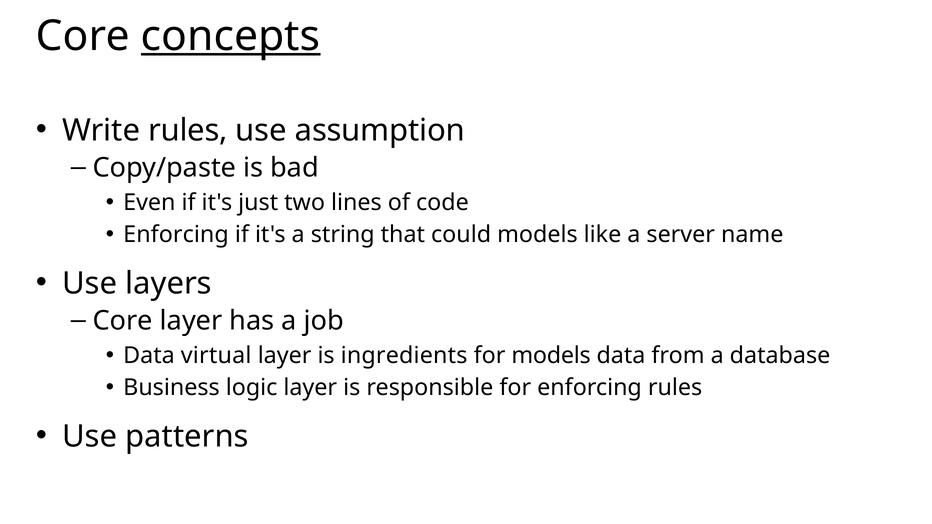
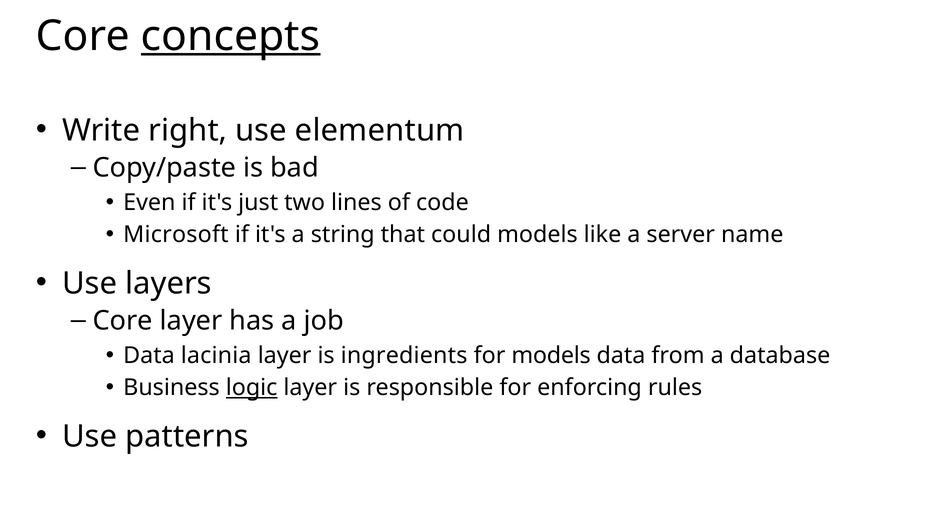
Write rules: rules -> right (188, 130)
assumption: assumption -> elementum (380, 130)
Enforcing: Enforcing -> Microsoft (176, 235)
virtual: virtual -> lacinia (216, 356)
logic underline: none -> present (252, 388)
